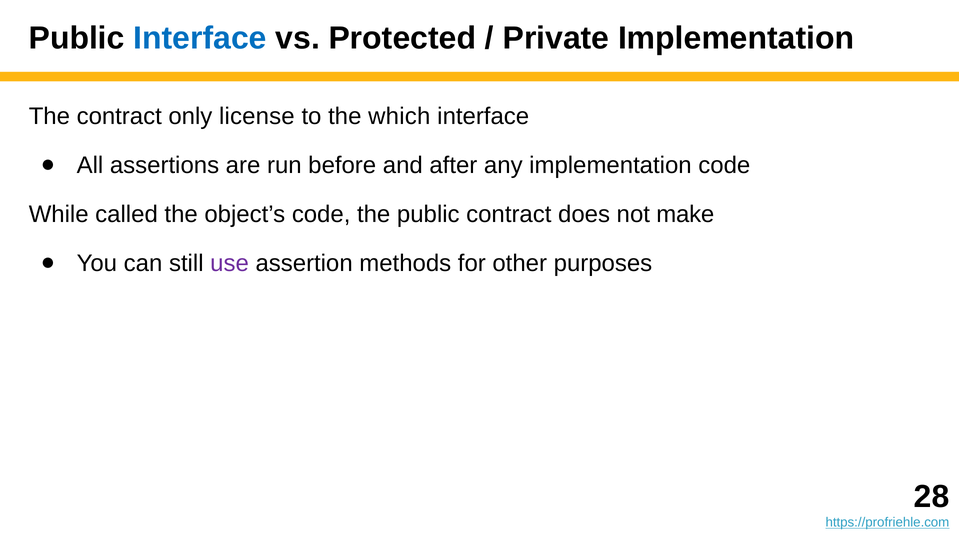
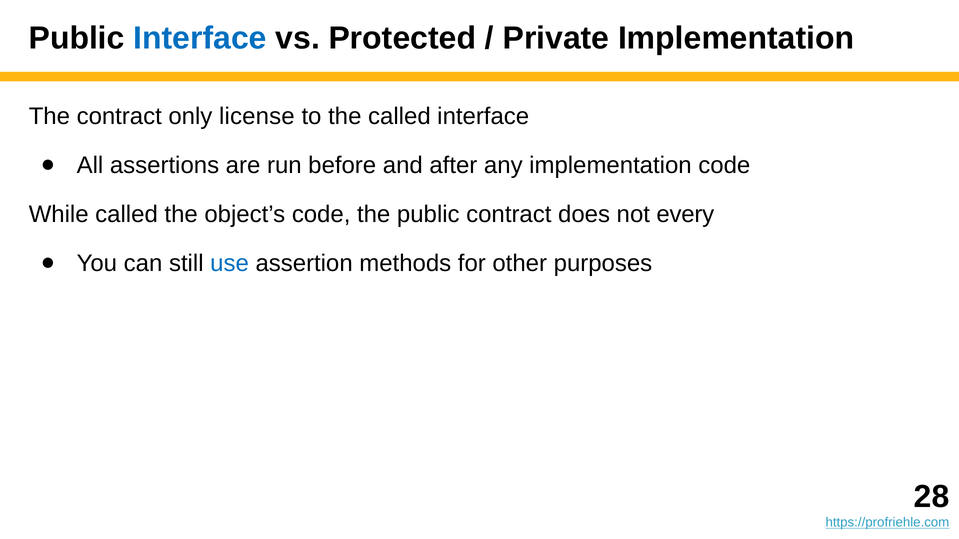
the which: which -> called (399, 116)
make: make -> every (685, 214)
use colour: purple -> blue (230, 263)
